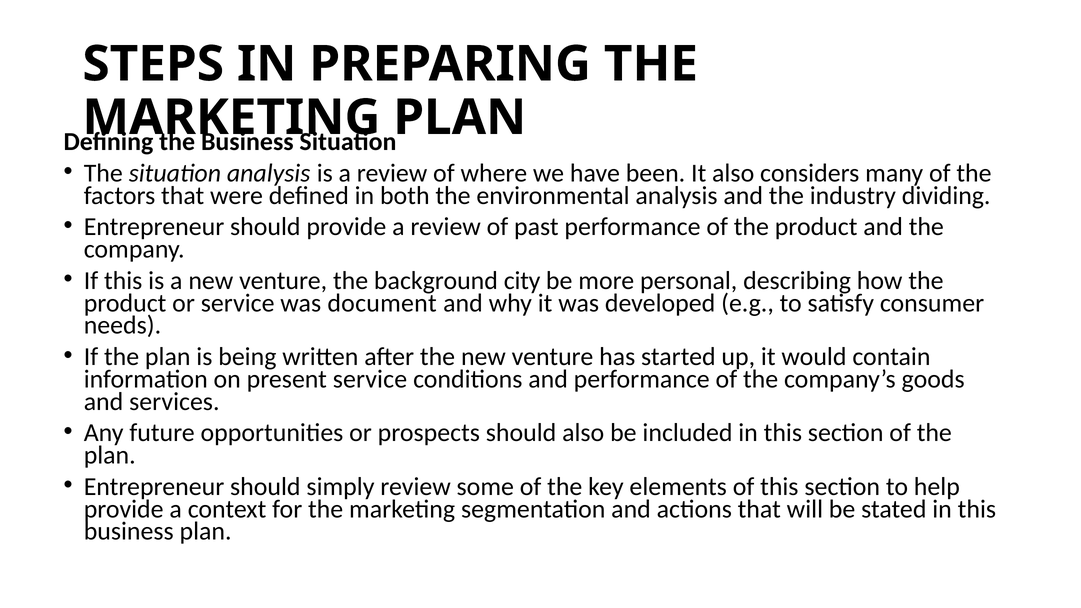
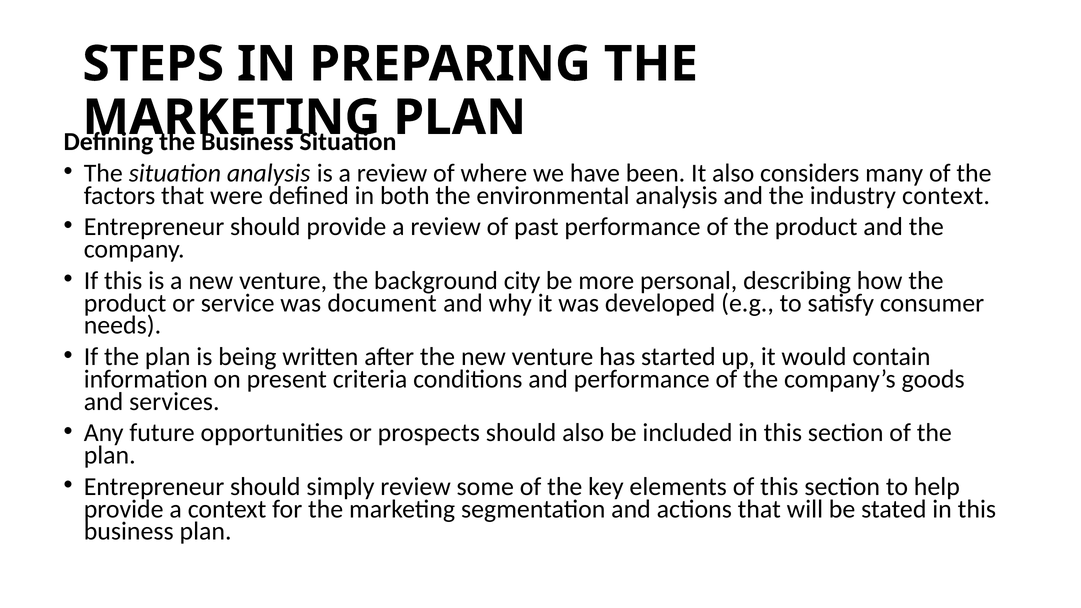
industry dividing: dividing -> context (946, 196)
present service: service -> criteria (370, 379)
